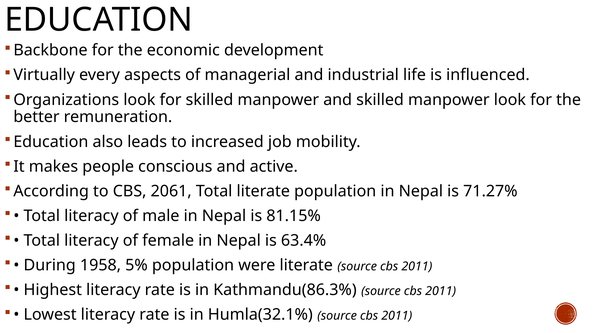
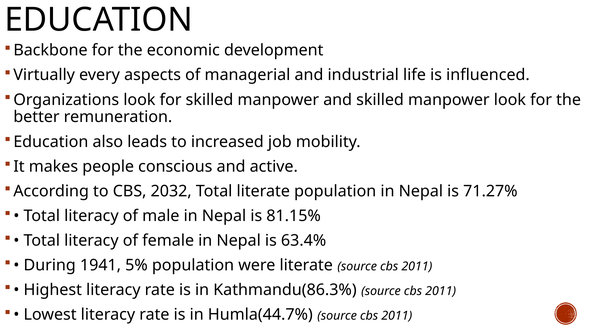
2061: 2061 -> 2032 (171, 191)
1958: 1958 -> 1941 (101, 266)
Humla(32.1%: Humla(32.1% -> Humla(44.7% (260, 315)
